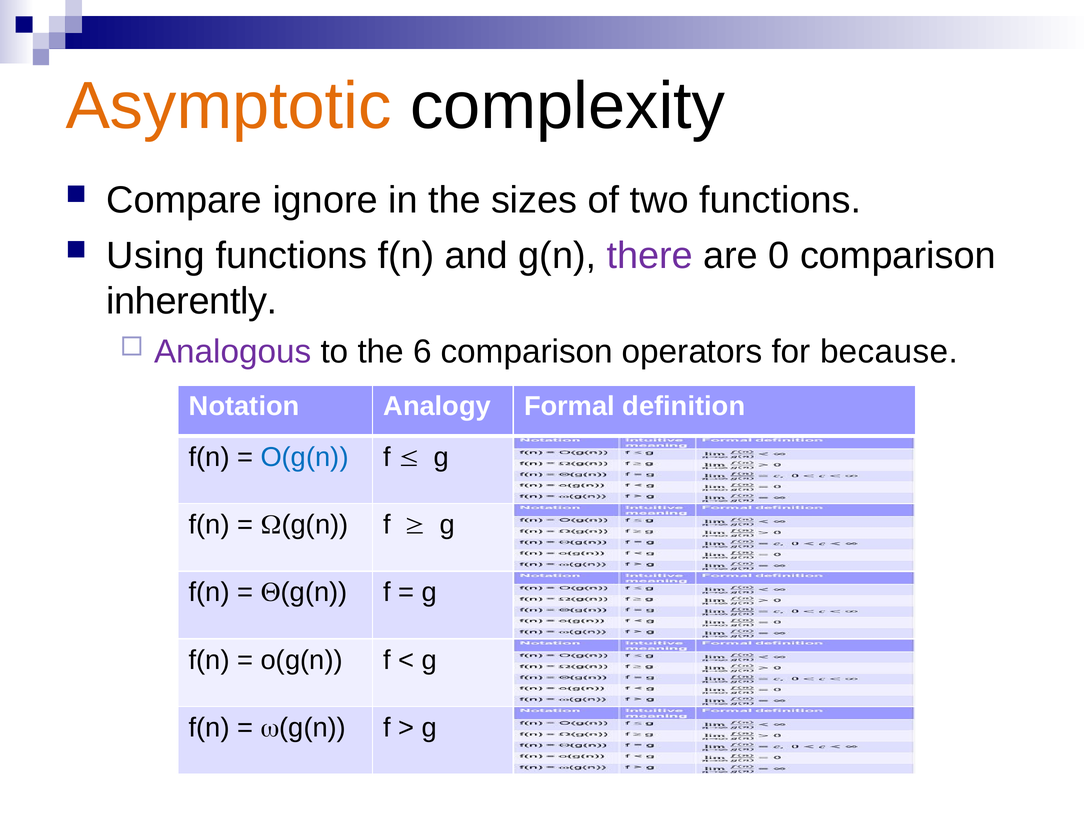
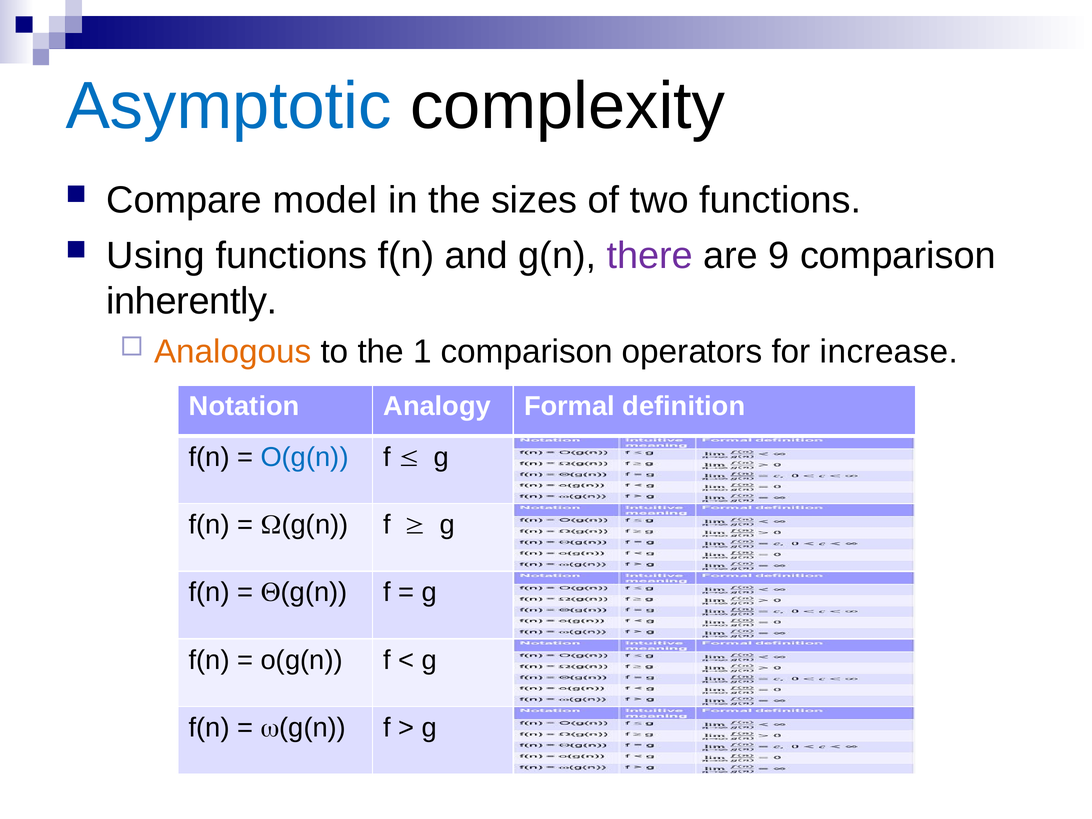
Asymptotic colour: orange -> blue (229, 106)
ignore: ignore -> model (325, 200)
0: 0 -> 9 (779, 256)
Analogous colour: purple -> orange (233, 352)
6: 6 -> 1 (422, 352)
because: because -> increase (889, 352)
